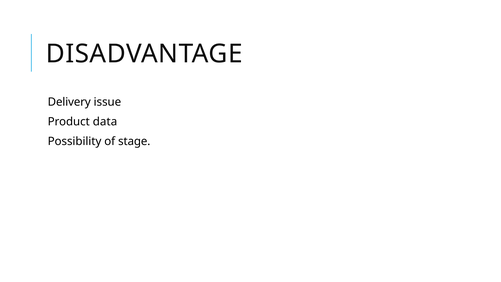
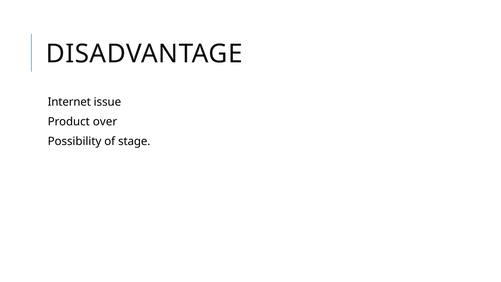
Delivery: Delivery -> Internet (69, 102)
data: data -> over (105, 122)
